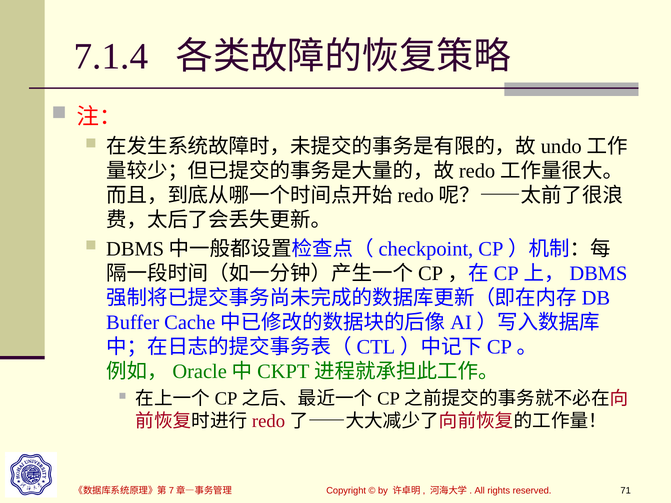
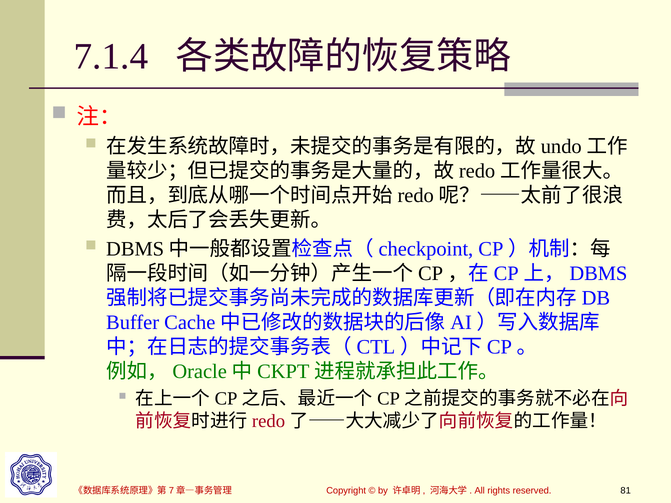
71: 71 -> 81 (626, 491)
